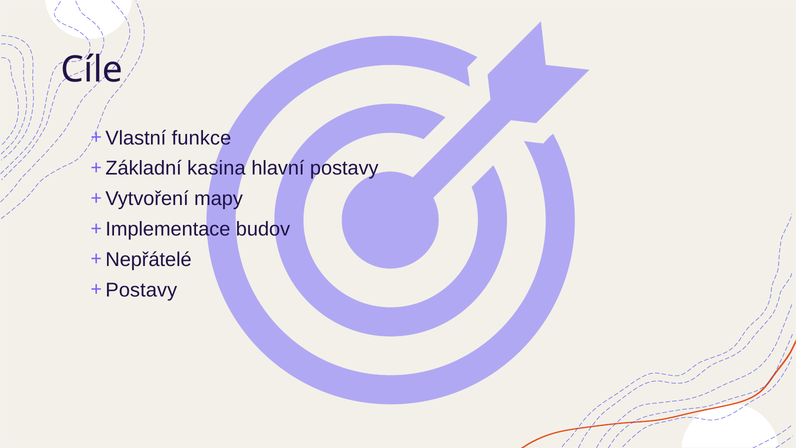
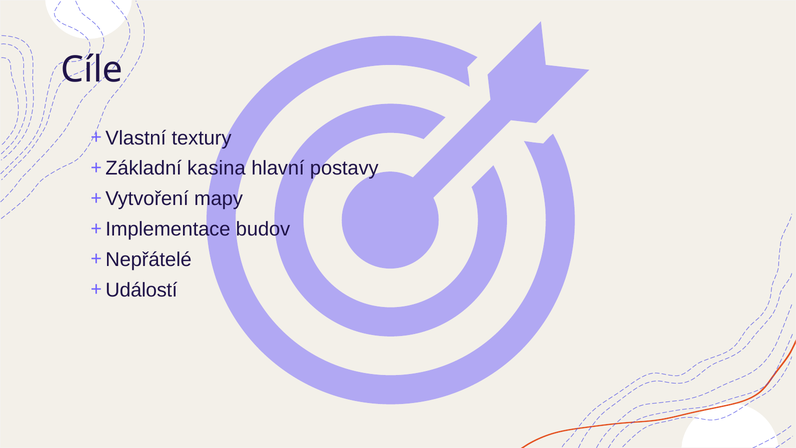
funkce: funkce -> textury (202, 138)
Postavy: Postavy -> Událostí (141, 290)
